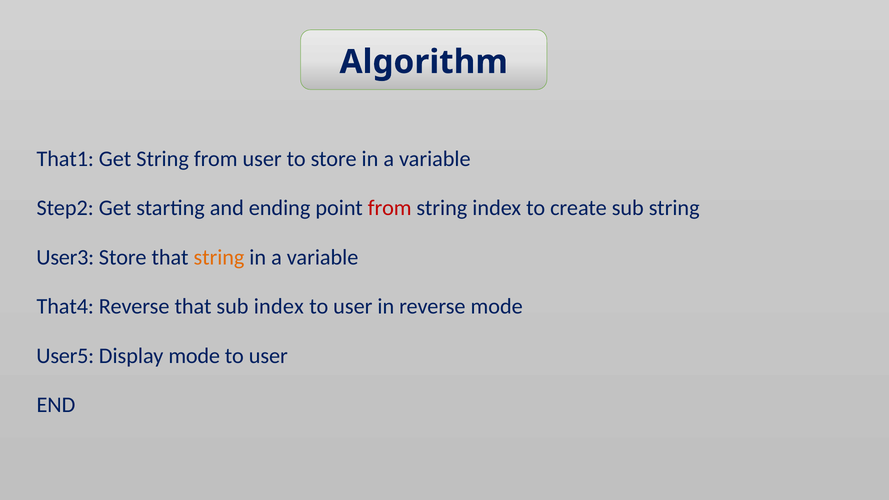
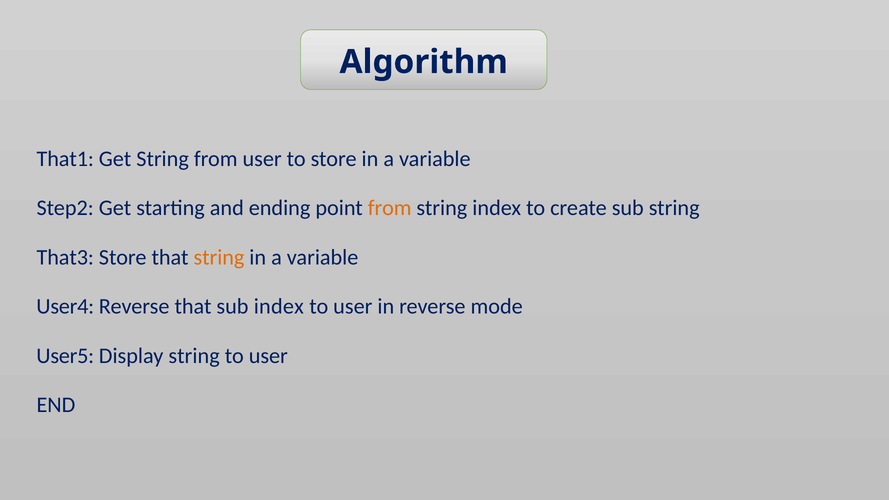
from colour: red -> orange (390, 208)
User3: User3 -> That3 (65, 257)
That4: That4 -> User4 (65, 307)
Display mode: mode -> string (194, 356)
